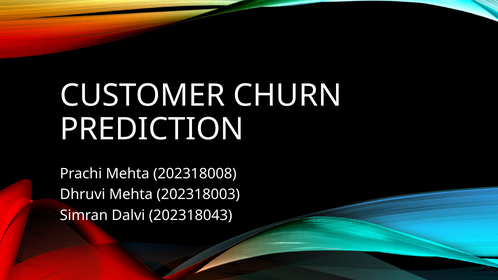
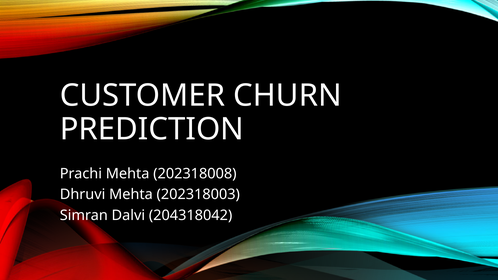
202318043: 202318043 -> 204318042 (191, 215)
